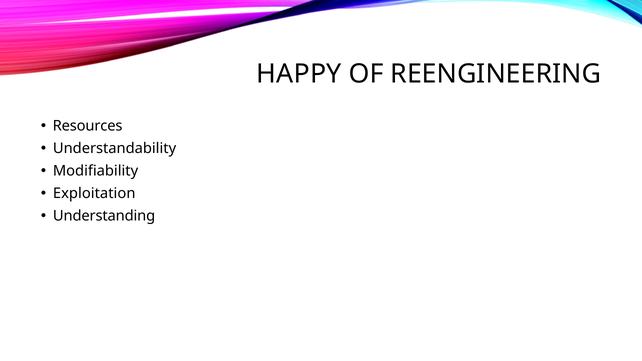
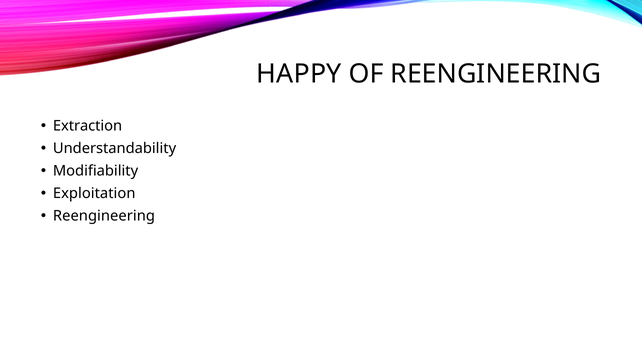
Resources: Resources -> Extraction (88, 126)
Understanding: Understanding -> Reengineering (104, 216)
